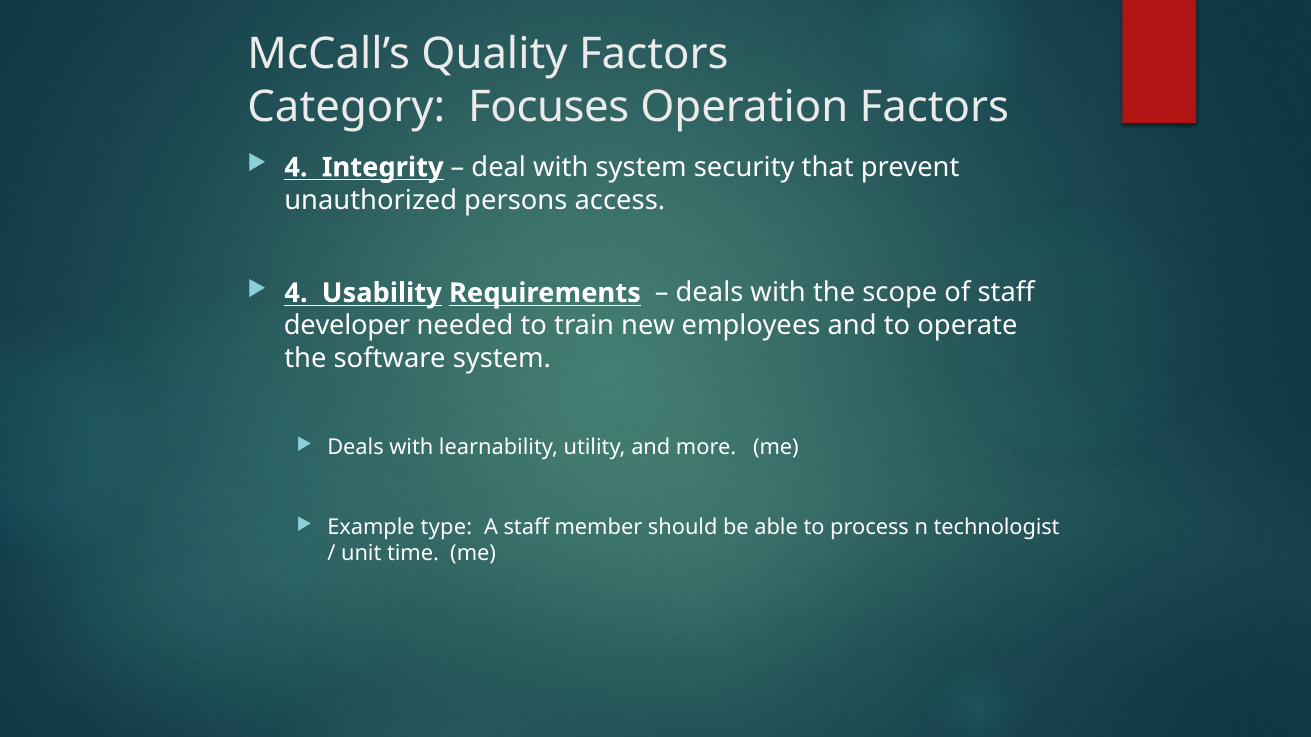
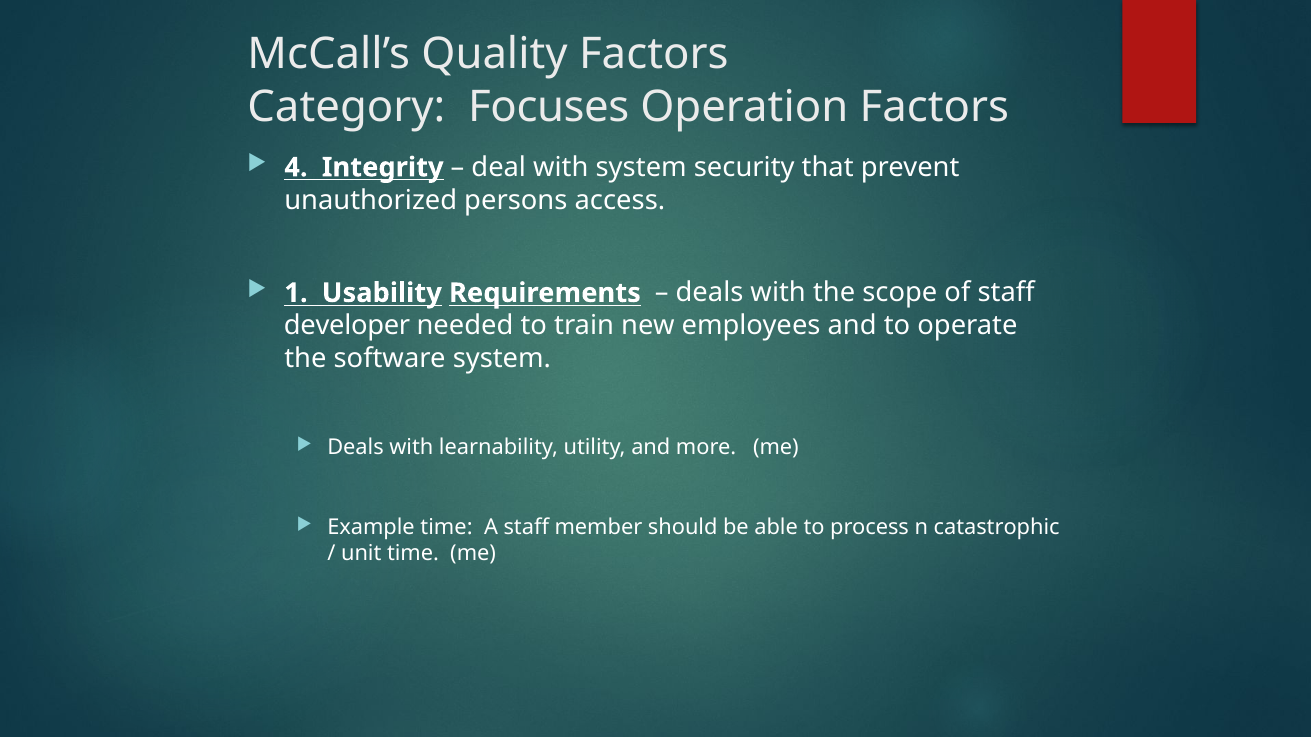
4: 4 -> 1 (296, 293)
Example type: type -> time (446, 528)
technologist: technologist -> catastrophic (997, 528)
